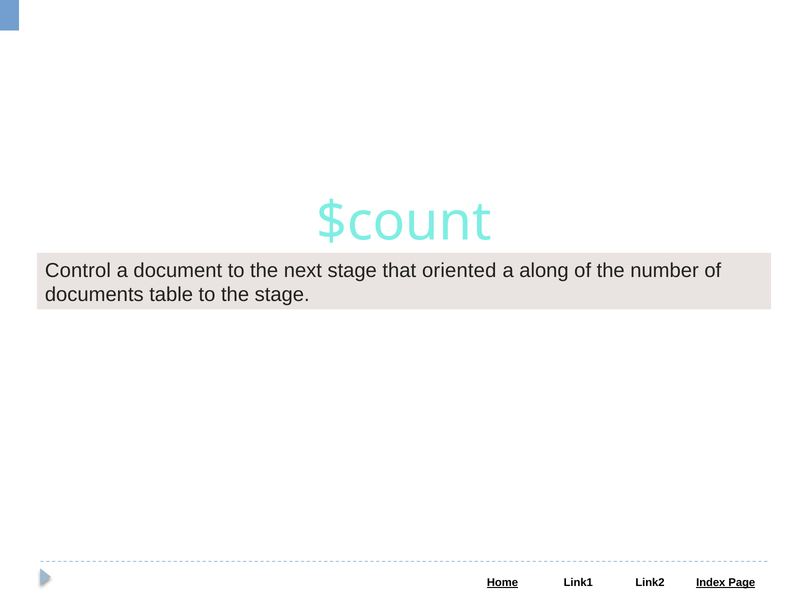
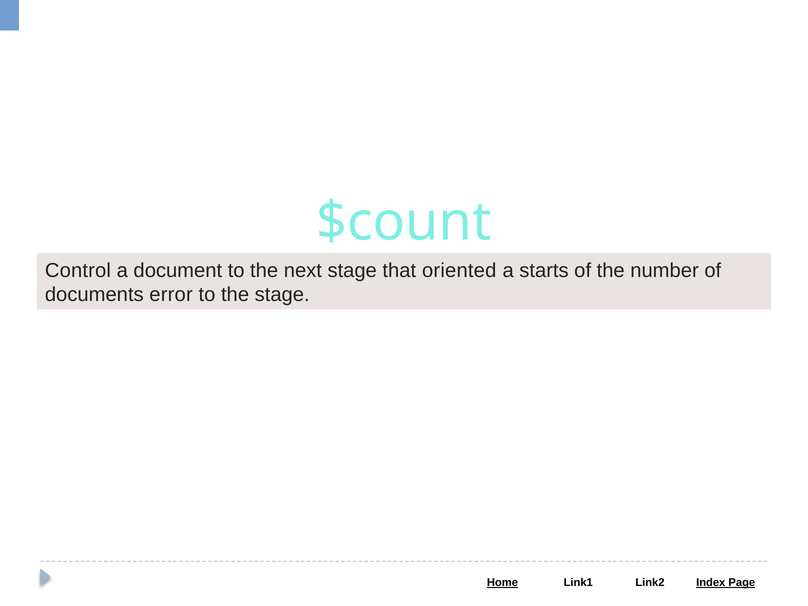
along: along -> starts (544, 270)
table: table -> error (171, 295)
